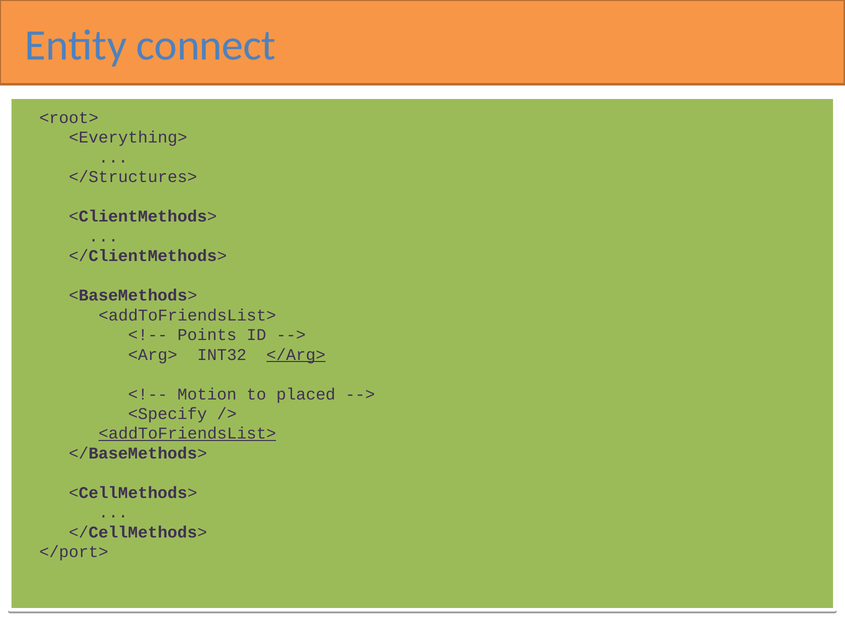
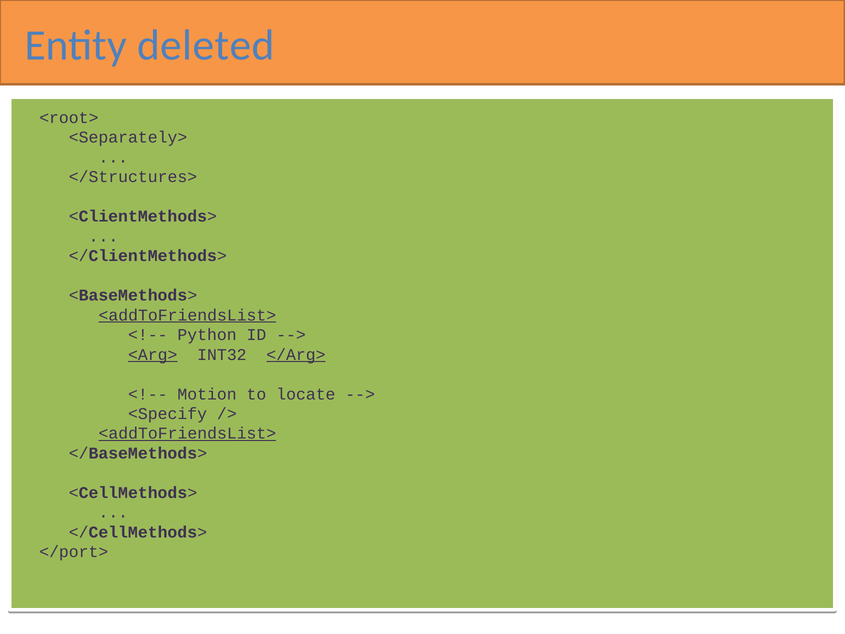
connect: connect -> deleted (206, 45)
<Everything>: <Everything> -> <Separately> (128, 137)
<addToFriendsList> underline: none -> present (187, 315)
Points: Points -> Python (207, 335)
<Arg> underline: none -> present (153, 354)
placed: placed -> locate (306, 394)
